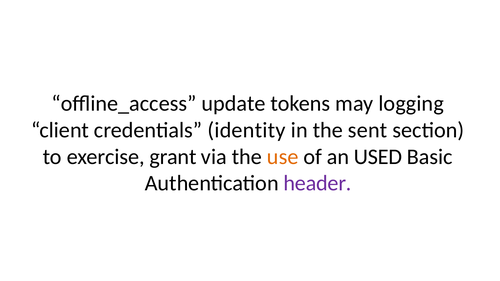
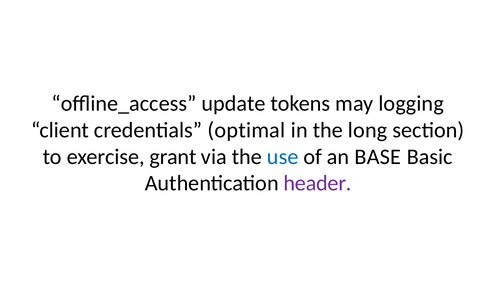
identity: identity -> optimal (246, 130)
sent: sent -> long (368, 130)
use colour: orange -> blue (283, 157)
USED: USED -> BASE (378, 157)
